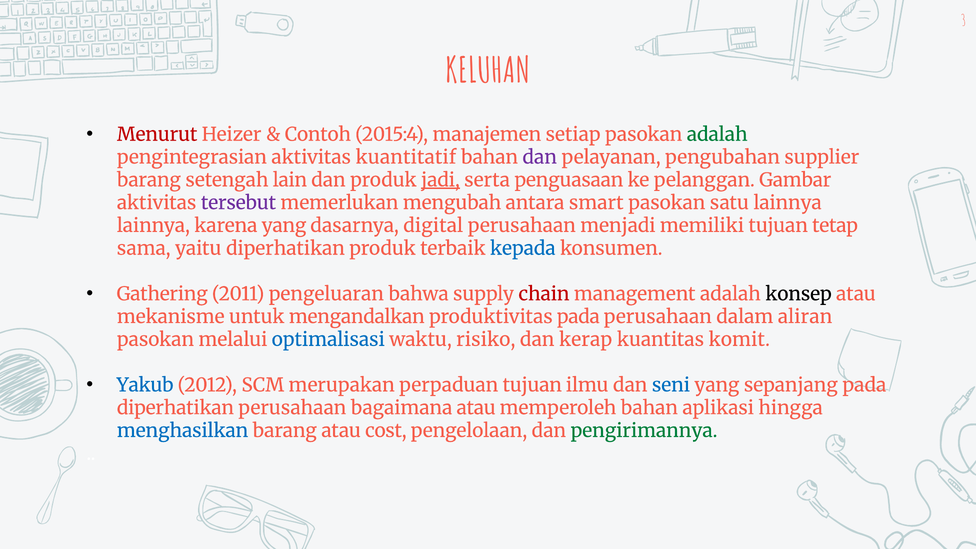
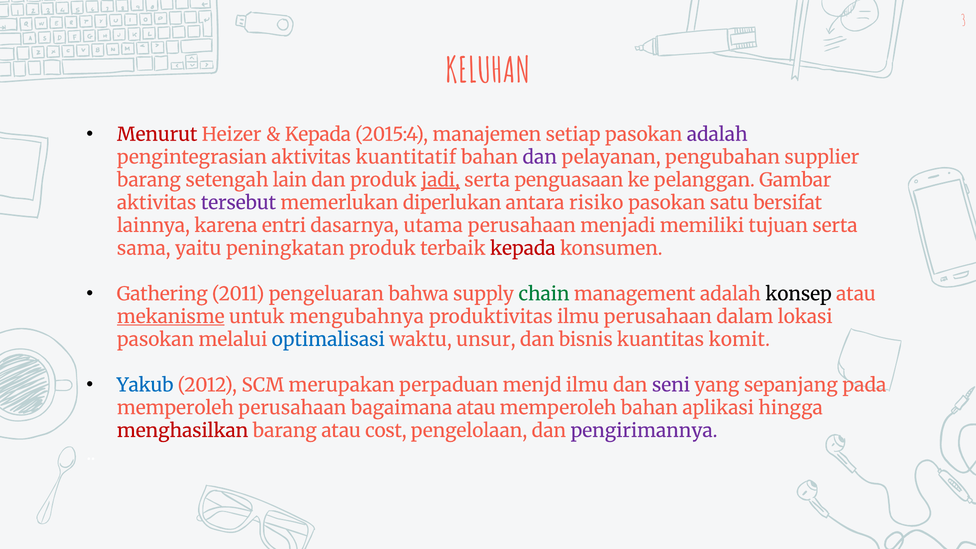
Contoh: Contoh -> Kepada (318, 135)
adalah colour: green -> purple (717, 135)
mengubah: mengubah -> diperlukan (452, 203)
smart: smart -> risiko (596, 203)
satu lainnya: lainnya -> bersifat (788, 203)
karena yang: yang -> entri (284, 226)
digital: digital -> utama (433, 226)
tujuan tetap: tetap -> serta (835, 226)
yaitu diperhatikan: diperhatikan -> peningkatan (285, 248)
kepada colour: blue -> red (523, 248)
chain colour: red -> green (544, 294)
mekanisme underline: none -> present (171, 317)
mengandalkan: mengandalkan -> mengubahnya (357, 317)
produktivitas pada: pada -> ilmu (578, 317)
aliran: aliran -> lokasi (805, 317)
risiko: risiko -> unsur (486, 340)
kerap: kerap -> bisnis (586, 340)
perpaduan tujuan: tujuan -> menjd (532, 385)
seni colour: blue -> purple (671, 385)
diperhatikan: diperhatikan -> memperoleh (175, 408)
menghasilkan colour: blue -> red (183, 431)
pengirimannya colour: green -> purple (644, 431)
